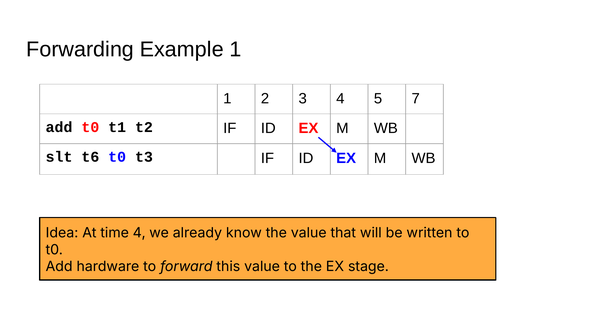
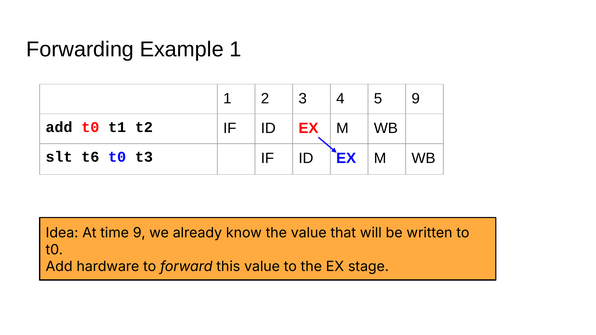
5 7: 7 -> 9 (416, 99)
time 4: 4 -> 9 (139, 233)
